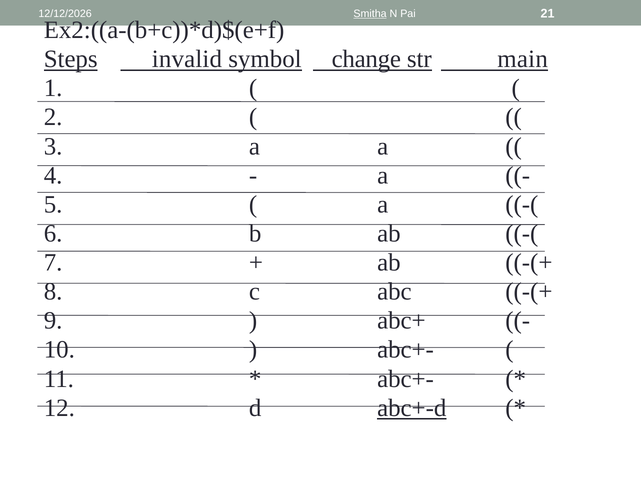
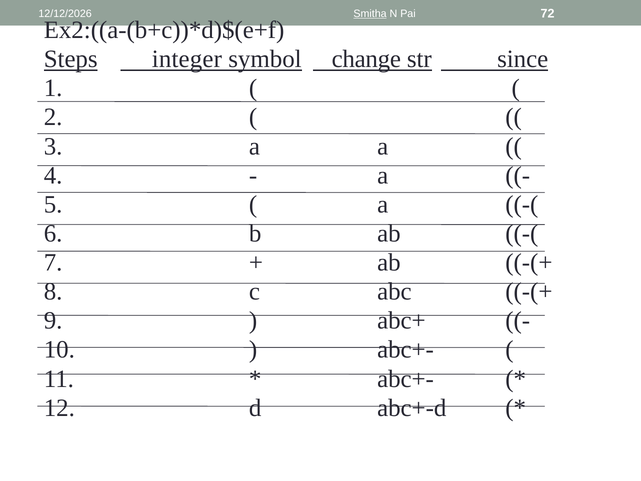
21: 21 -> 72 (548, 14)
invalid: invalid -> integer (187, 59)
main: main -> since (523, 59)
abc+-d underline: present -> none (412, 408)
